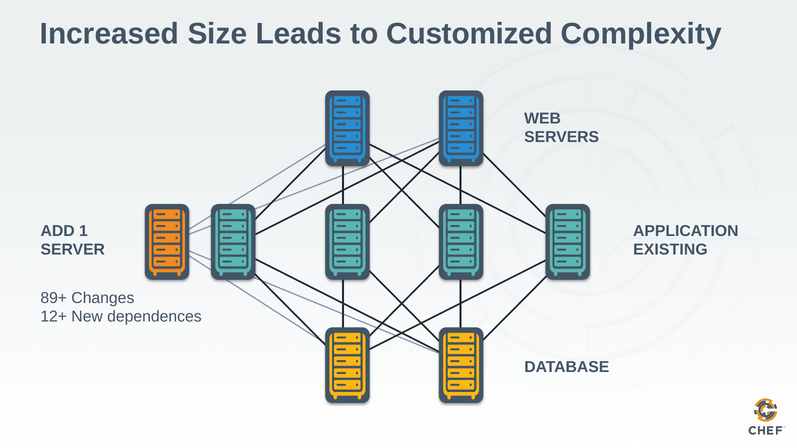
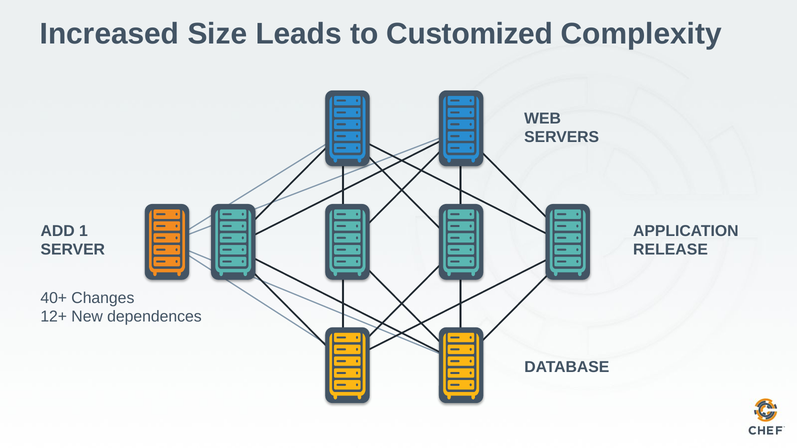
EXISTING: EXISTING -> RELEASE (670, 250)
89+: 89+ -> 40+ (54, 298)
